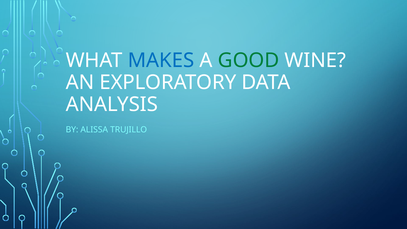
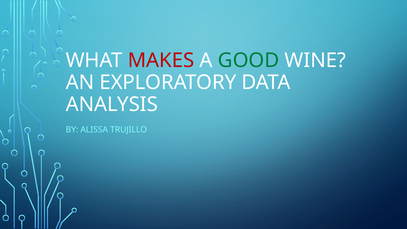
MAKES colour: blue -> red (161, 61)
